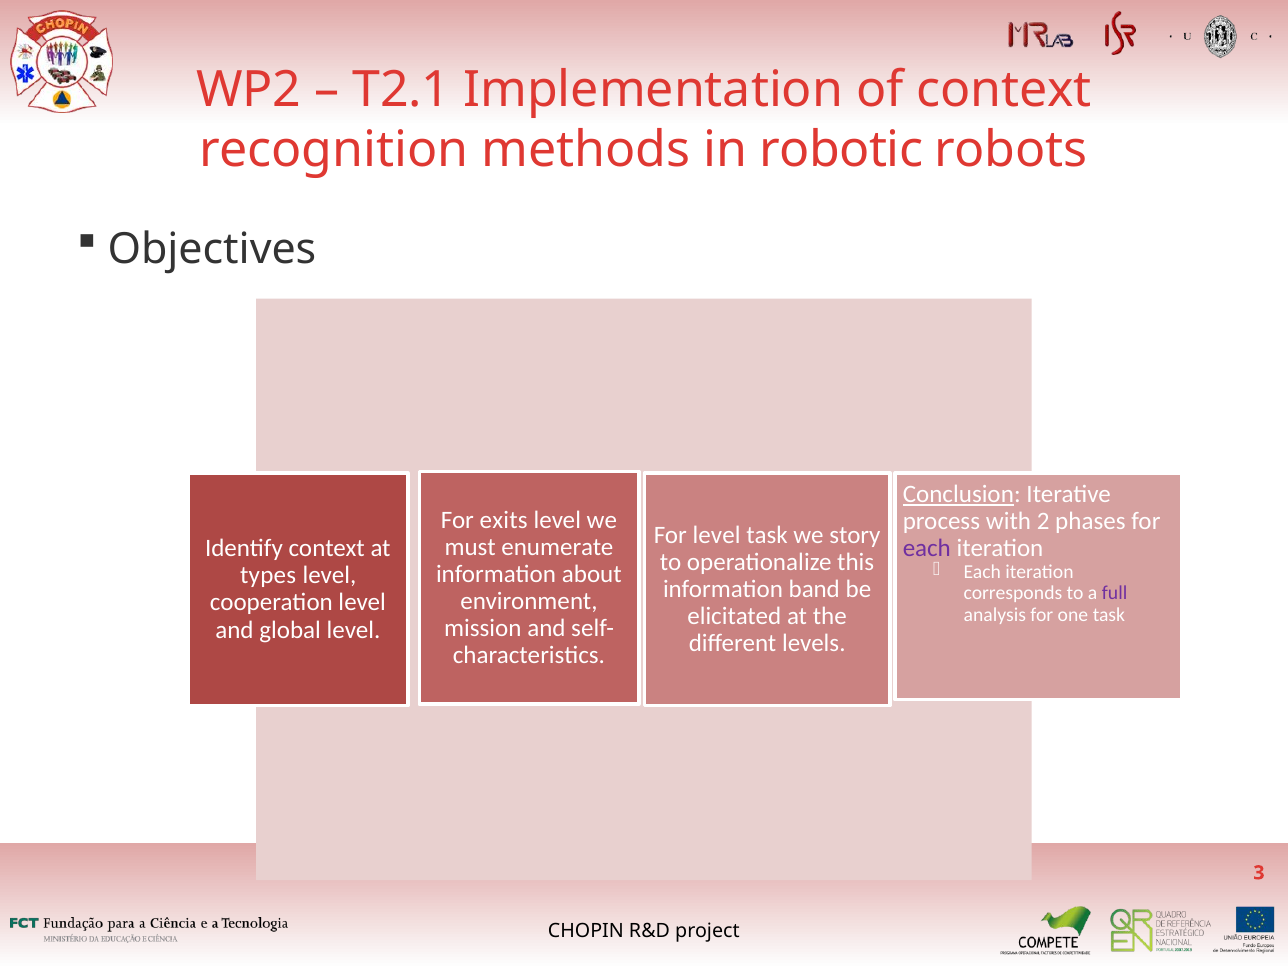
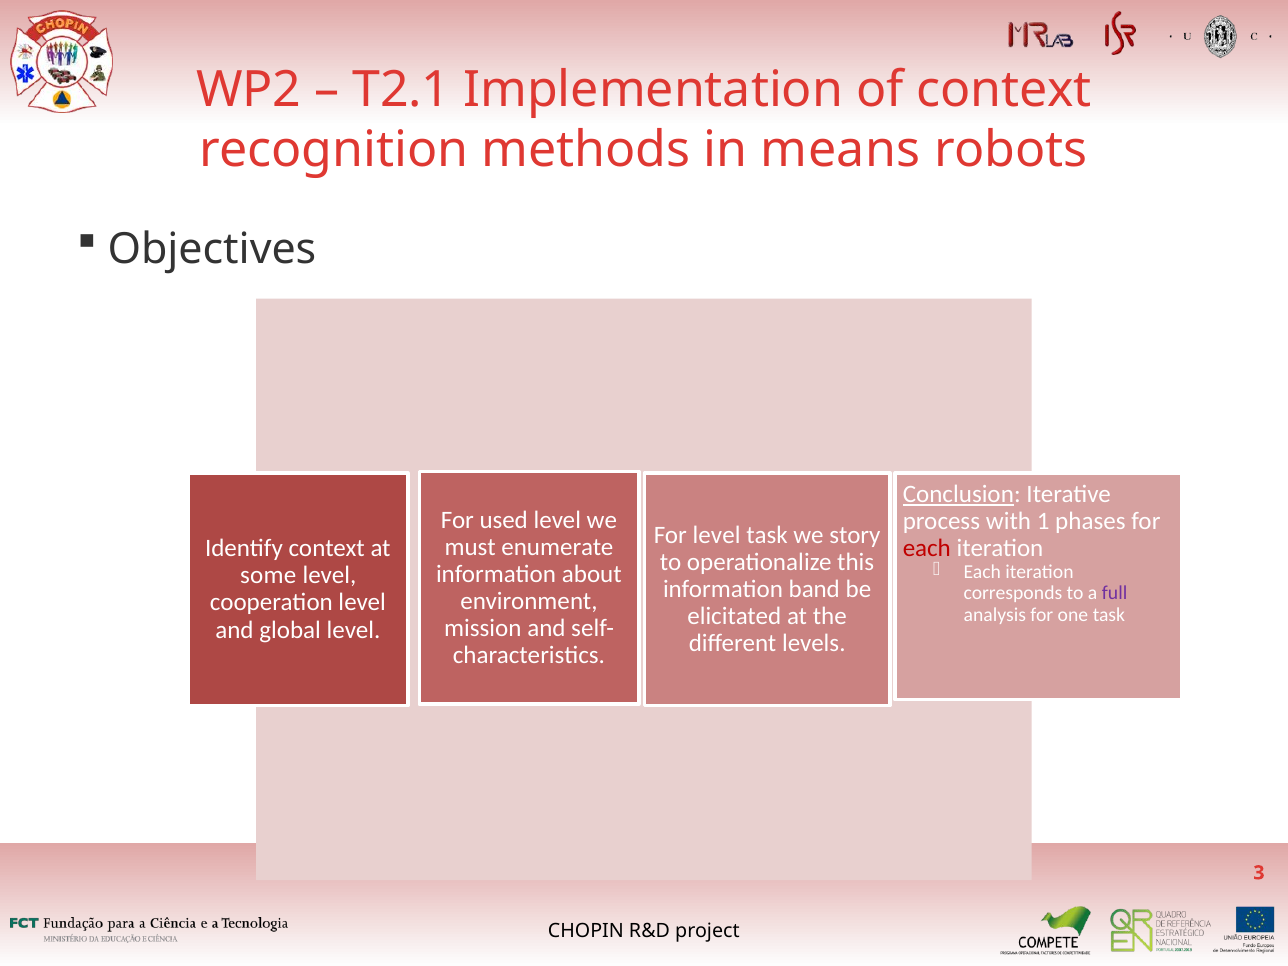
robotic: robotic -> means (841, 150)
exits: exits -> used (504, 520)
2: 2 -> 1 (1043, 521)
each colour: purple -> red (927, 548)
types: types -> some (268, 576)
